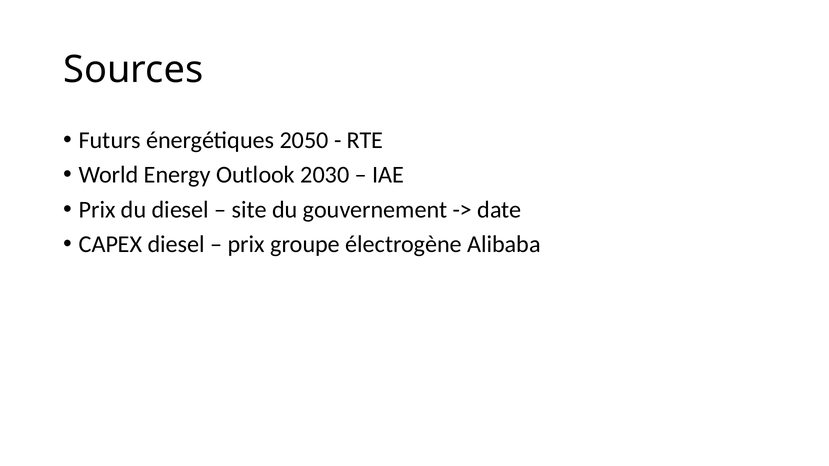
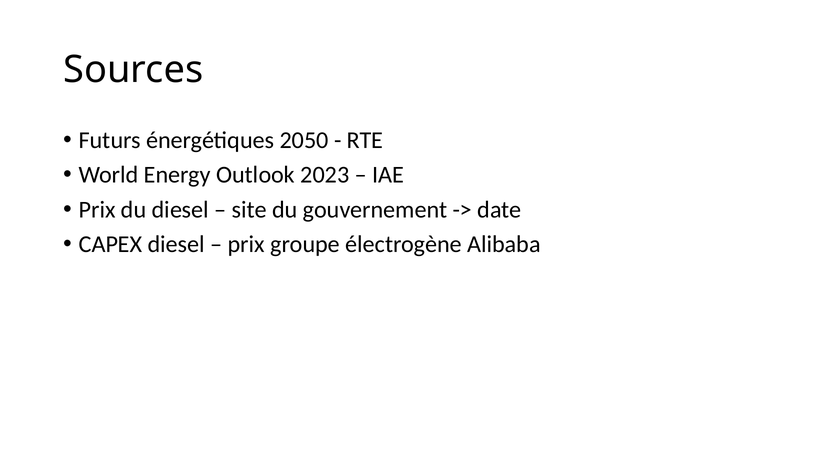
2030: 2030 -> 2023 (325, 175)
